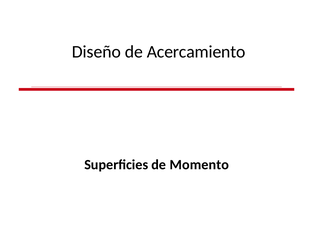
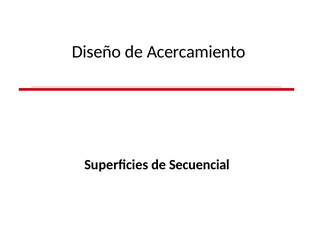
Momento: Momento -> Secuencial (199, 164)
